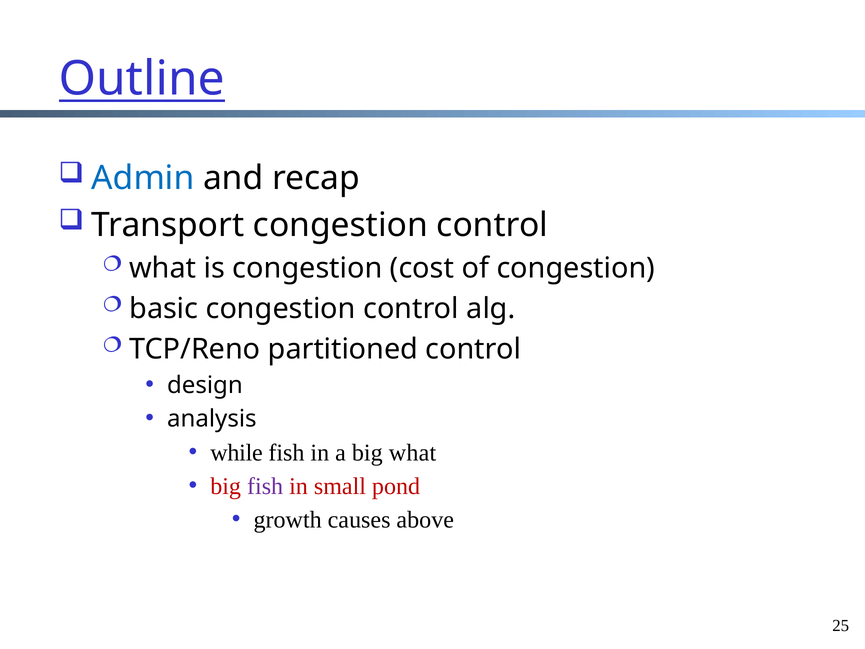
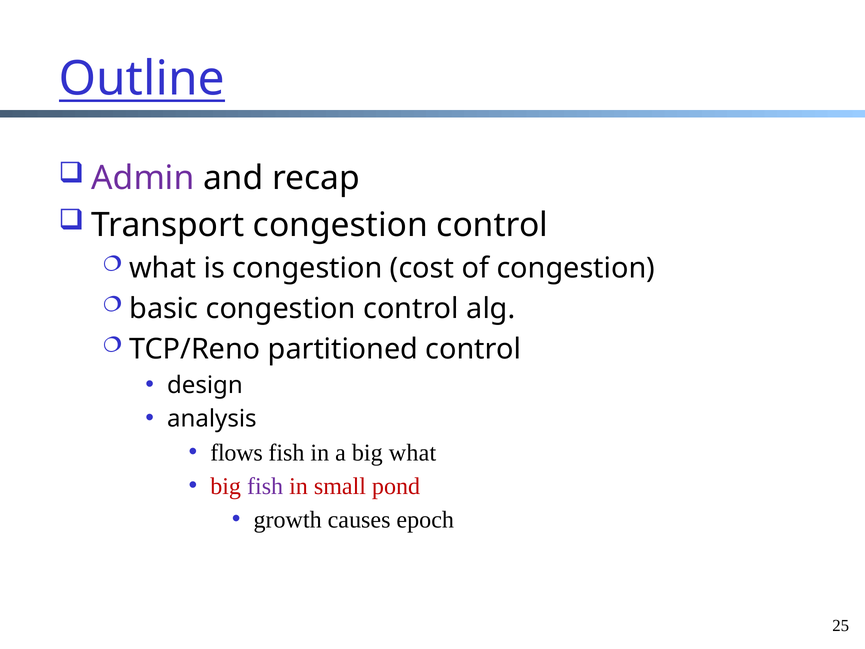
Admin colour: blue -> purple (143, 178)
while: while -> flows (237, 452)
above: above -> epoch (425, 520)
